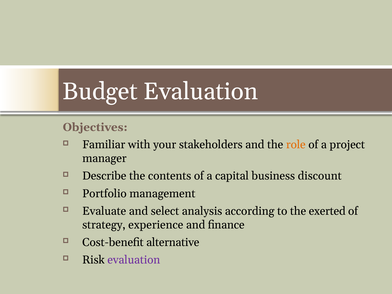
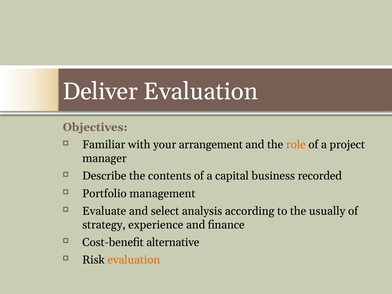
Budget: Budget -> Deliver (100, 92)
stakeholders: stakeholders -> arrangement (211, 145)
discount: discount -> recorded (320, 176)
exerted: exerted -> usually (327, 211)
evaluation colour: purple -> orange (134, 260)
